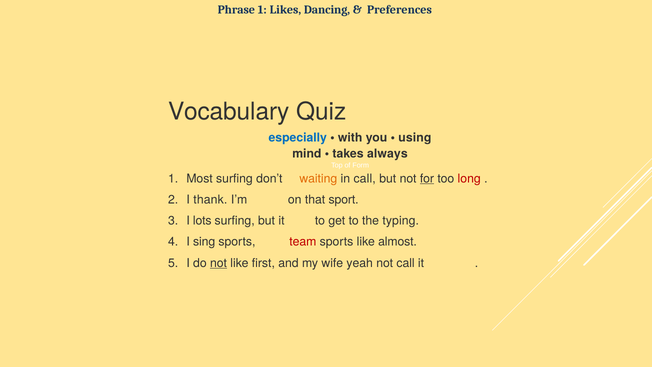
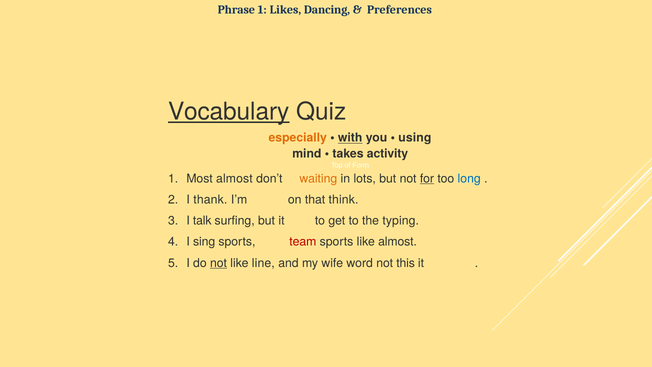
Vocabulary underline: none -> present (229, 112)
especially colour: blue -> orange (298, 138)
with underline: none -> present (350, 138)
always: always -> activity (387, 154)
Most surfing: surfing -> almost (234, 178)
in call: call -> lots (365, 178)
long colour: red -> blue (469, 178)
sport: sport -> think (343, 199)
lots: lots -> talk (202, 221)
first: first -> line (263, 263)
yeah: yeah -> word (360, 263)
not call: call -> this (406, 263)
